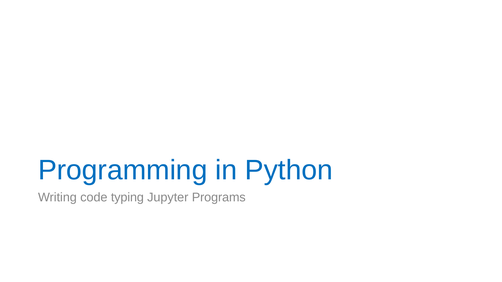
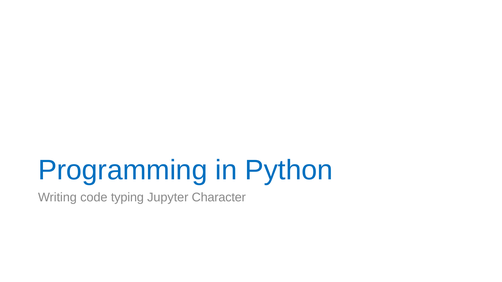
Programs: Programs -> Character (219, 198)
